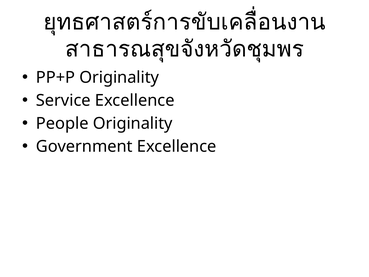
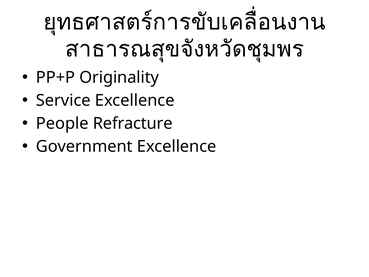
People Originality: Originality -> Refracture (133, 123)
